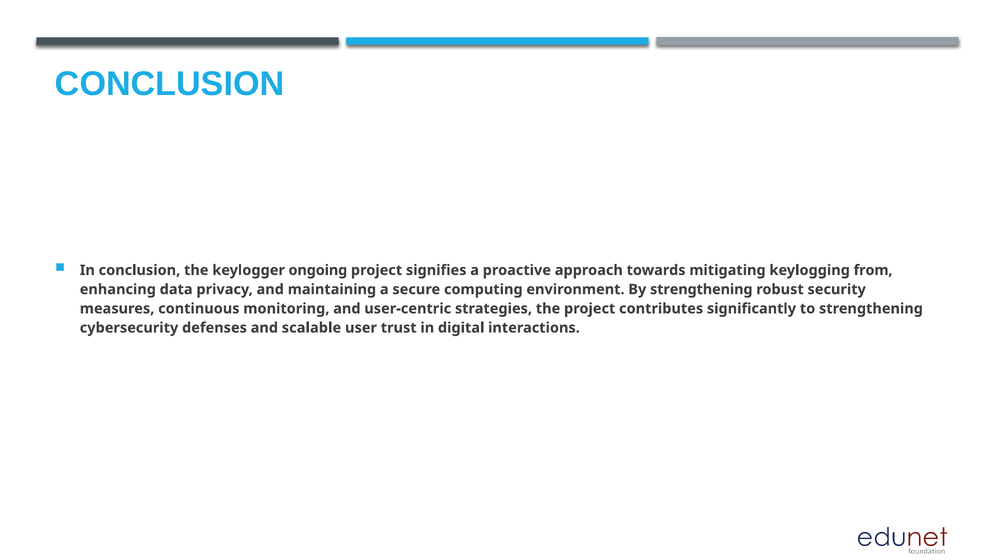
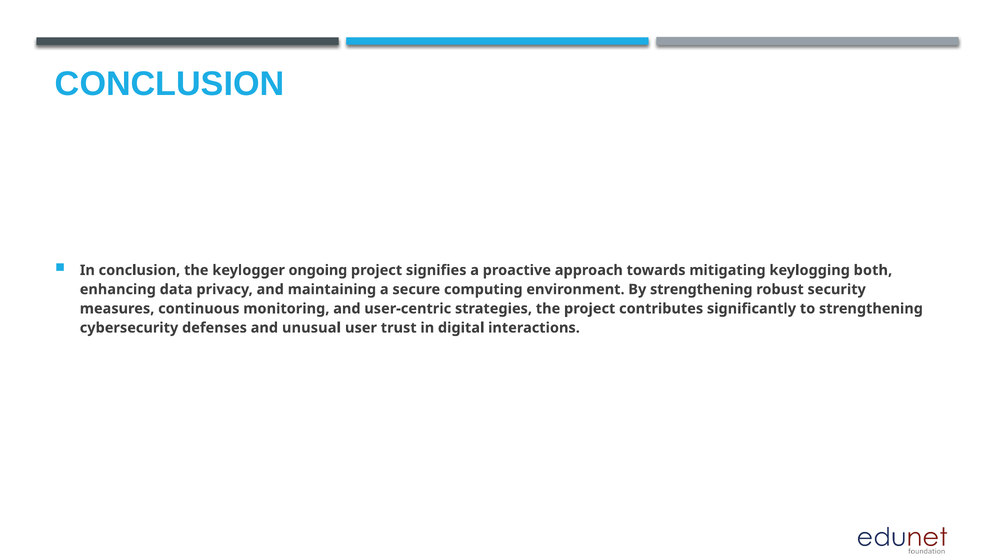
from: from -> both (873, 270)
scalable: scalable -> unusual (311, 328)
